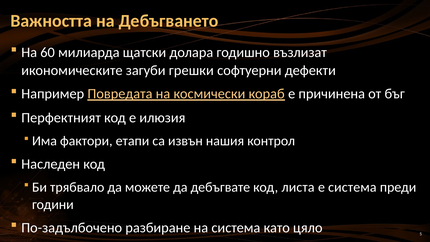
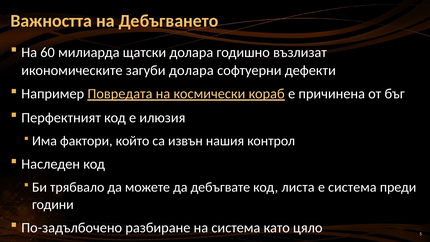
загуби грешки: грешки -> долара (191, 70)
етапи: етапи -> който (133, 141)
